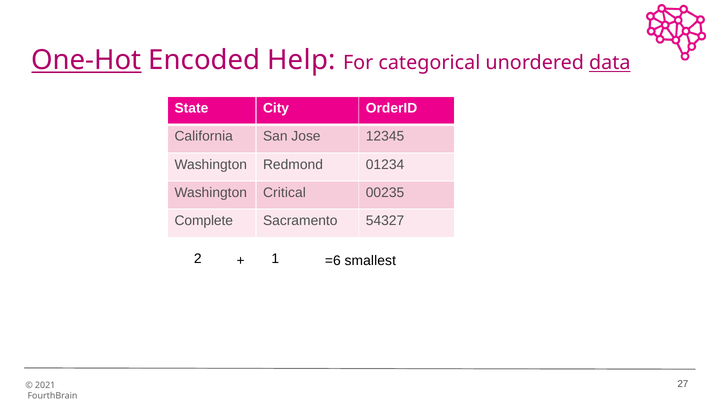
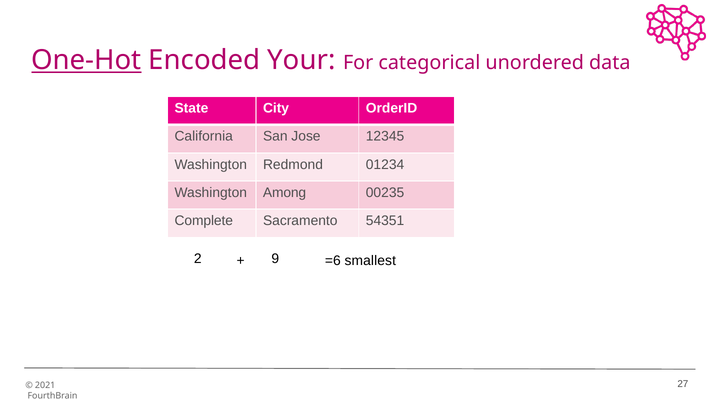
Help: Help -> Your (302, 60)
data underline: present -> none (610, 63)
Critical: Critical -> Among (285, 192)
54327: 54327 -> 54351 (385, 220)
1: 1 -> 9 (275, 258)
